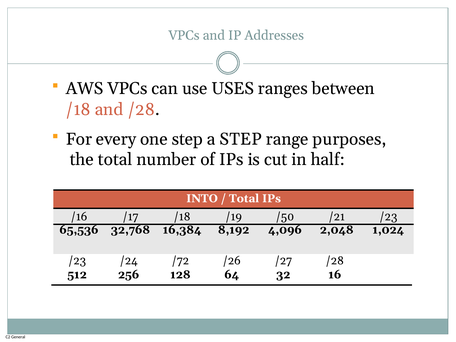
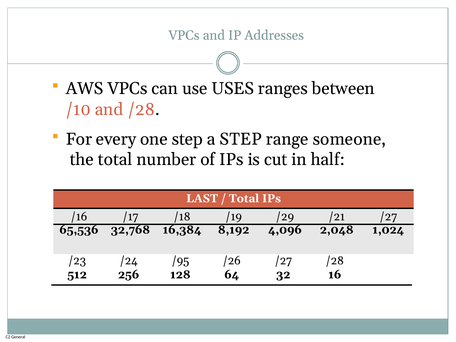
/18: /18 -> /10 (78, 109)
purposes: purposes -> someone (349, 139)
INTO: INTO -> LAST (202, 198)
/50: /50 -> /29 (285, 217)
/21 /23: /23 -> /27 (388, 217)
/72: /72 -> /95 (180, 261)
